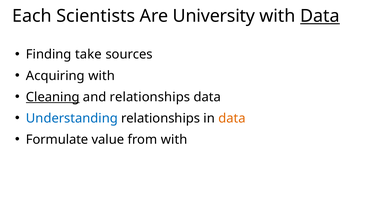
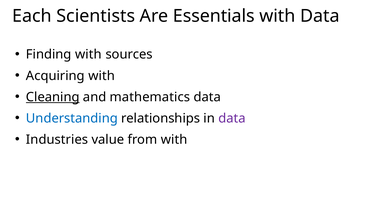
University: University -> Essentials (214, 16)
Data underline: present -> none (320, 16)
Finding take: take -> with (88, 55)
and relationships: relationships -> mathematics (150, 97)
data colour: orange -> purple (232, 118)
Formulate: Formulate -> Industries (57, 140)
